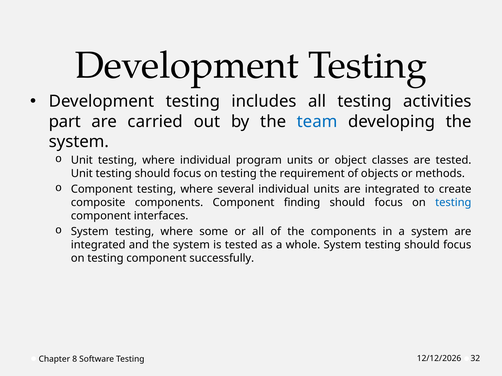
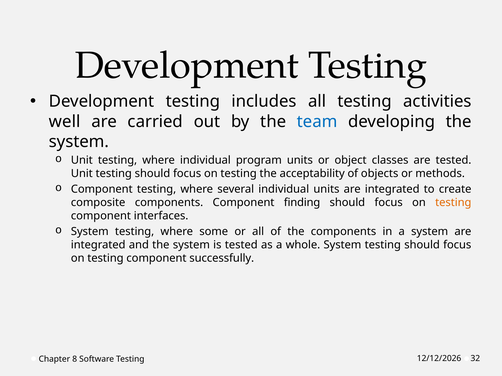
part: part -> well (65, 122)
requirement: requirement -> acceptability (312, 174)
testing colour: blue -> orange (453, 203)
